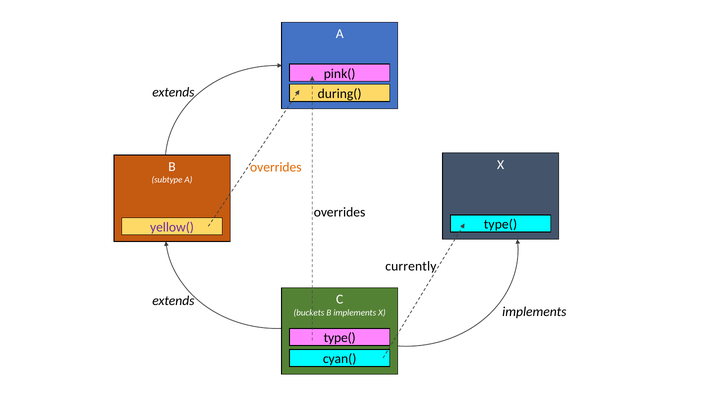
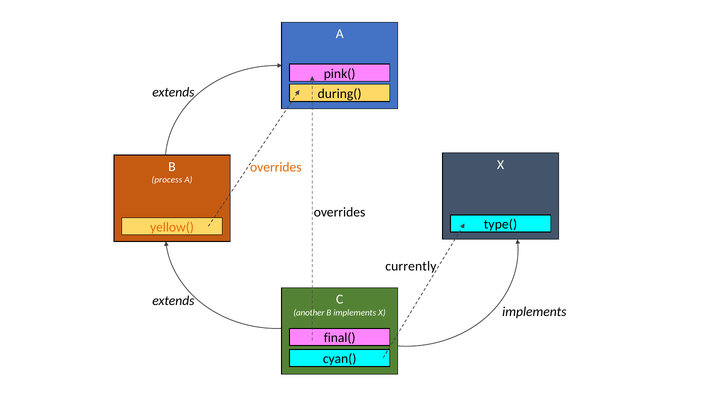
subtype: subtype -> process (167, 180)
yellow( colour: purple -> orange (172, 227)
buckets: buckets -> another (309, 313)
type(: type( -> final( (340, 338)
